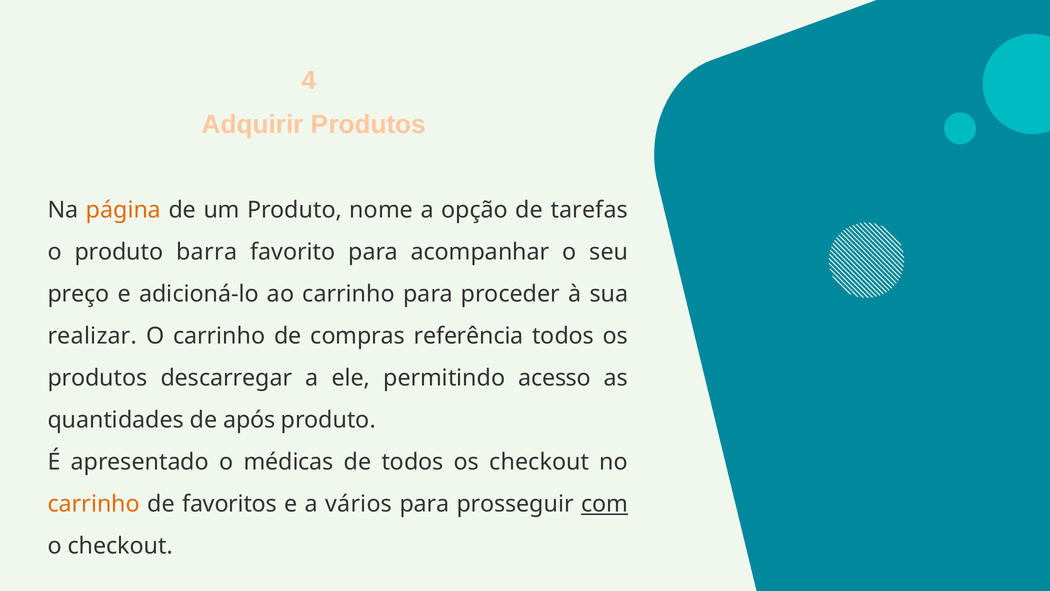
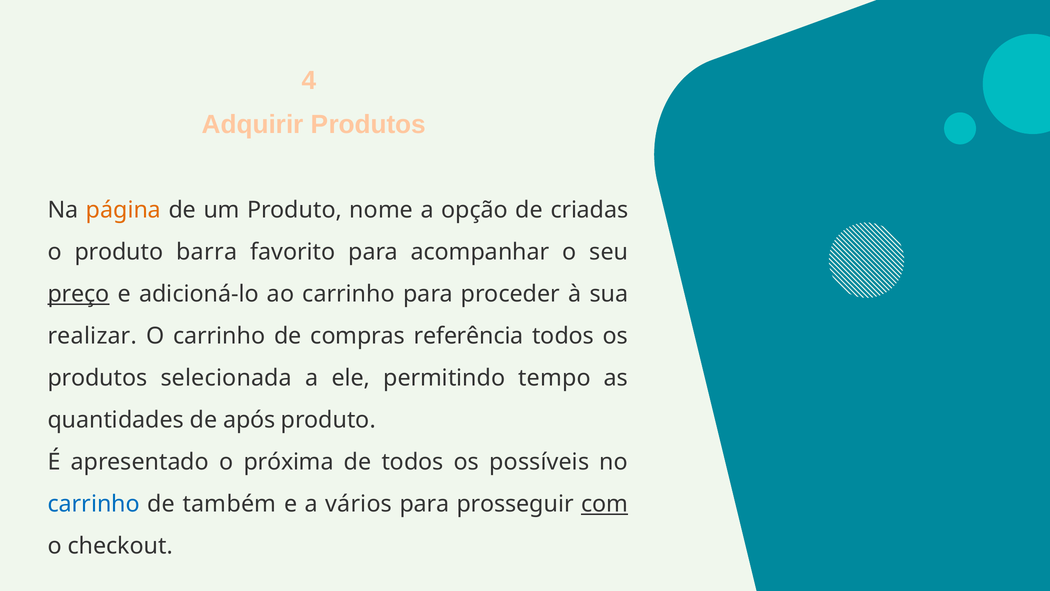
tarefas: tarefas -> criadas (589, 210)
preço underline: none -> present (79, 294)
descarregar: descarregar -> selecionada (226, 378)
acesso: acesso -> tempo (554, 378)
médicas: médicas -> próxima (289, 462)
os checkout: checkout -> possíveis (539, 462)
carrinho colour: orange -> blue (94, 504)
favoritos: favoritos -> também (229, 504)
